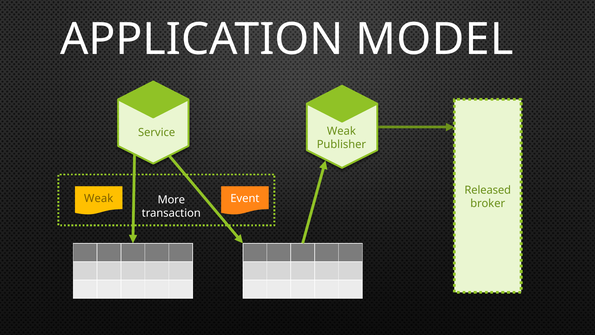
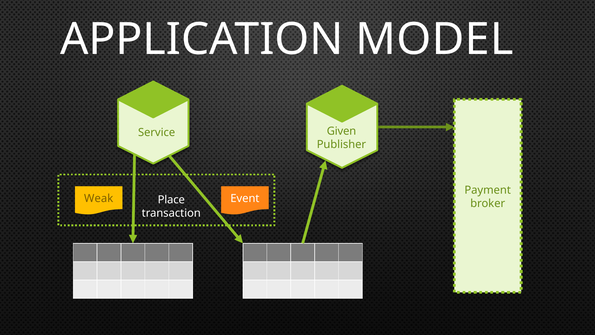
Weak: Weak -> Given (341, 131)
Released: Released -> Payment (488, 190)
More: More -> Place (171, 200)
